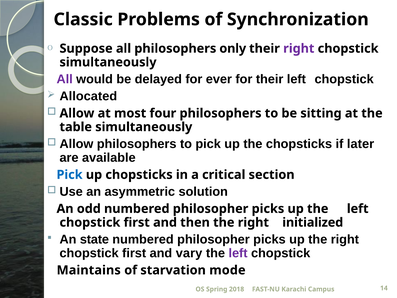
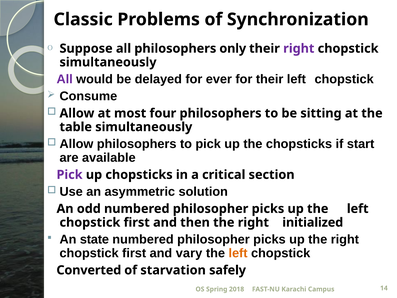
Allocated: Allocated -> Consume (88, 96)
later: later -> start (361, 144)
Pick colour: blue -> purple (70, 175)
left colour: purple -> orange (238, 253)
Maintains: Maintains -> Converted (89, 270)
mode: mode -> safely (228, 270)
